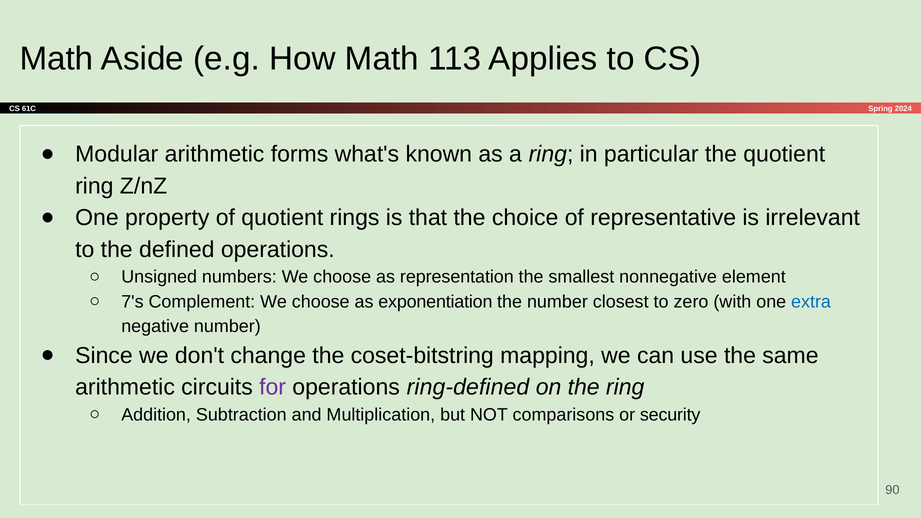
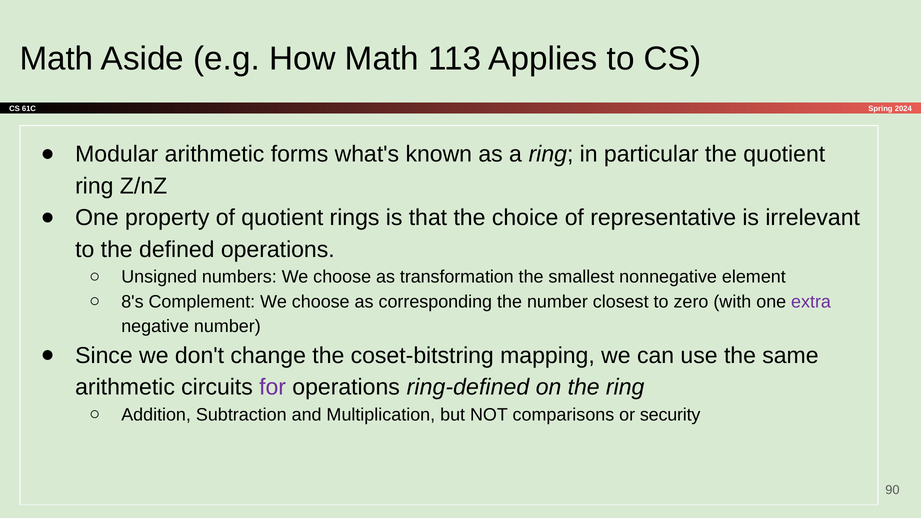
representation: representation -> transformation (457, 277)
7's: 7's -> 8's (132, 302)
exponentiation: exponentiation -> corresponding (435, 302)
extra colour: blue -> purple (811, 302)
